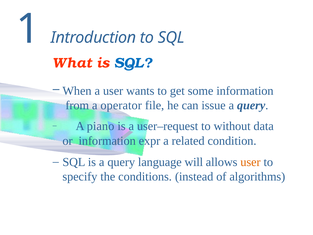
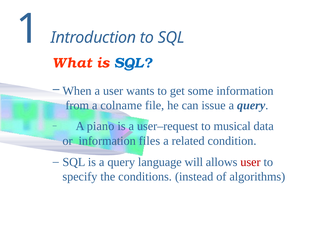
operator: operator -> colname (121, 105)
without: without -> musical (232, 126)
expr: expr -> files (149, 141)
user colour: orange -> red (250, 162)
